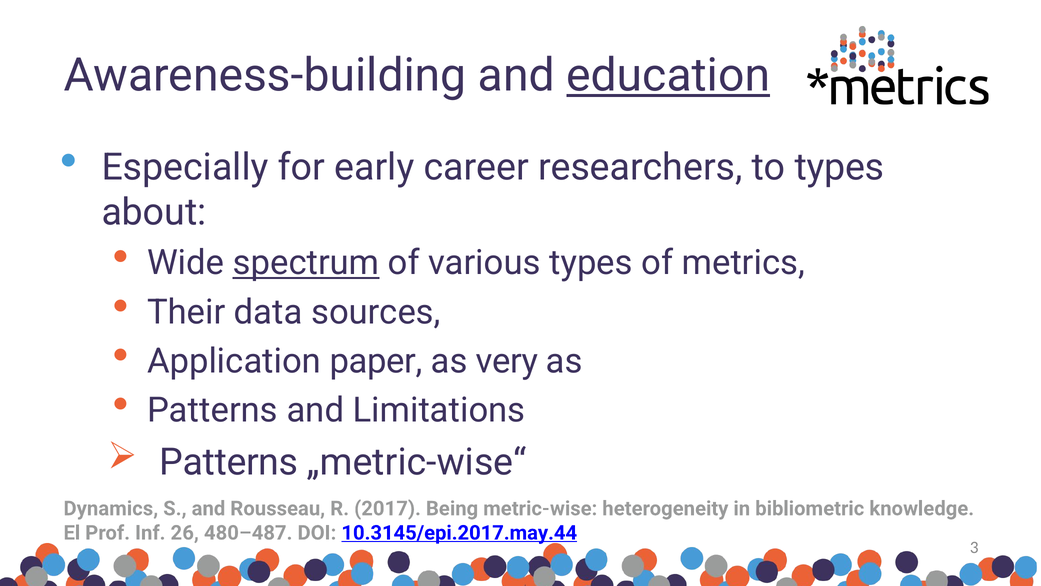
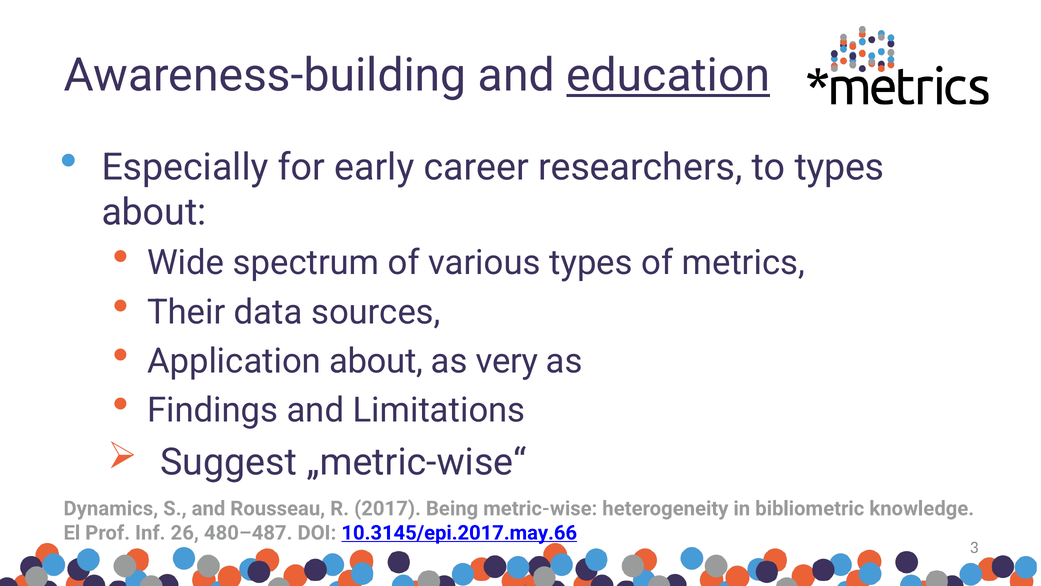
spectrum underline: present -> none (306, 263)
Application paper: paper -> about (376, 361)
Patterns: Patterns -> Findings (212, 410)
Patterns: Patterns -> Suggest (229, 462)
10.3145/epi.2017.may.44: 10.3145/epi.2017.may.44 -> 10.3145/epi.2017.may.66 (459, 533)
